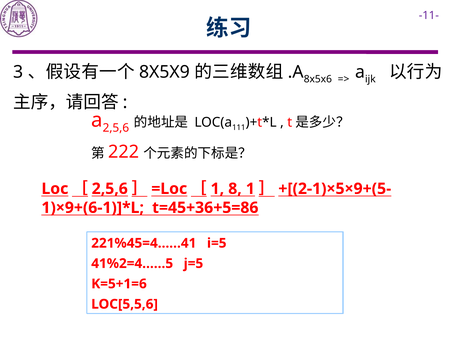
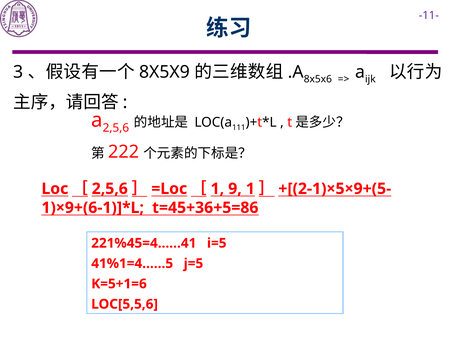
8: 8 -> 9 (235, 189)
41%2=4……5: 41%2=4……5 -> 41%1=4……5 (132, 263)
